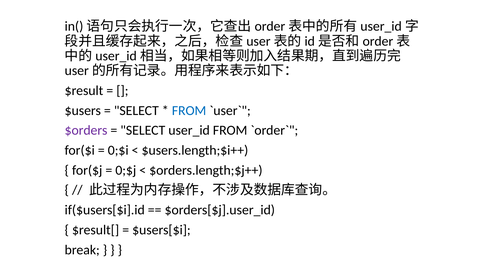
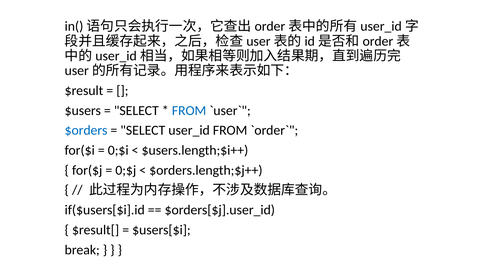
$orders colour: purple -> blue (86, 131)
